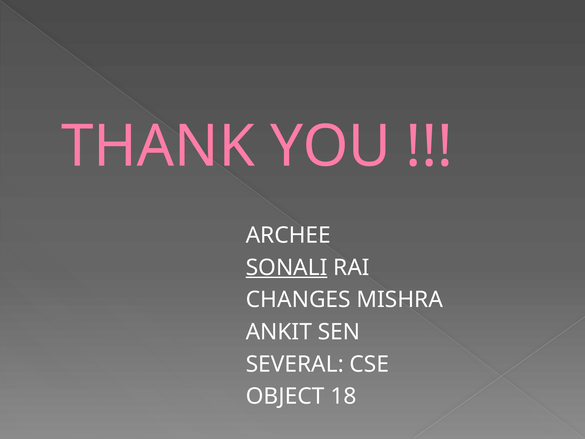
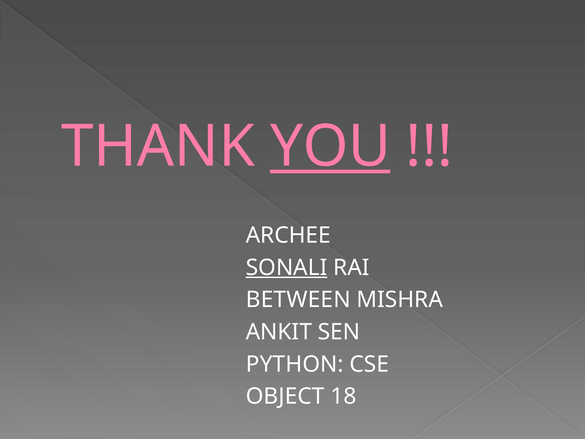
YOU underline: none -> present (331, 146)
CHANGES: CHANGES -> BETWEEN (298, 300)
SEVERAL: SEVERAL -> PYTHON (295, 364)
